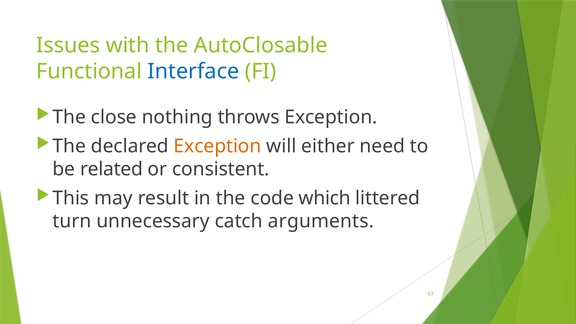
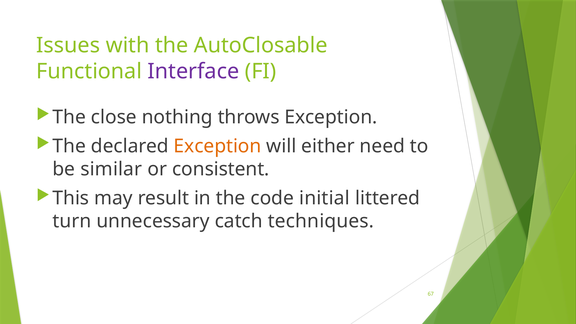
Interface colour: blue -> purple (193, 71)
related: related -> similar (111, 169)
which: which -> initial (324, 198)
arguments: arguments -> techniques (321, 221)
